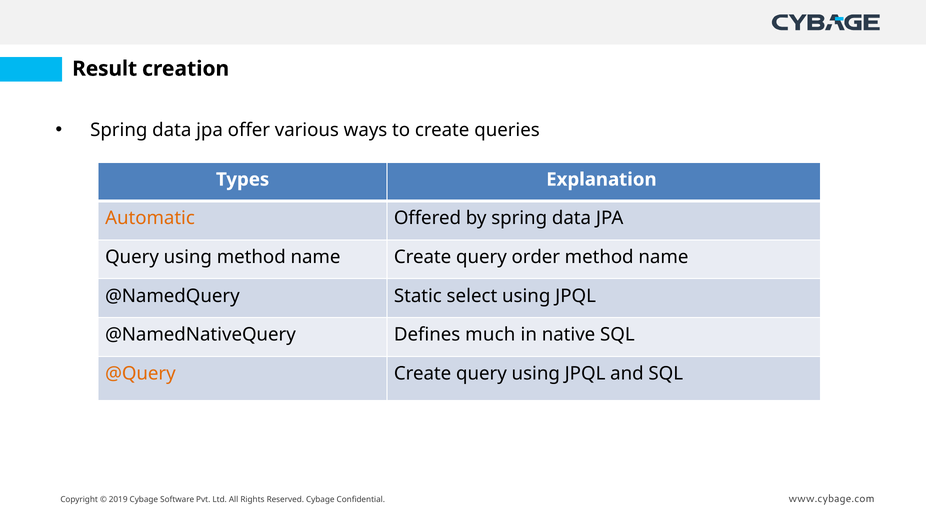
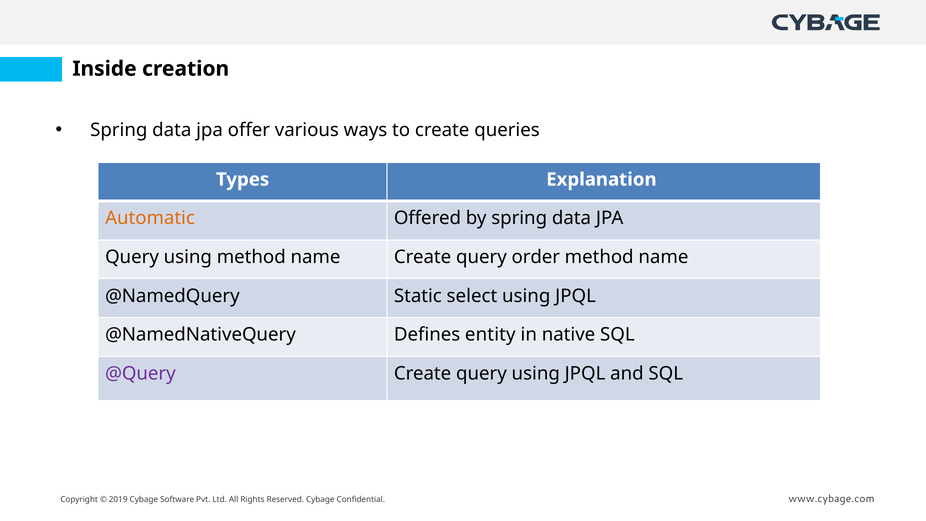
Result: Result -> Inside (105, 69)
much: much -> entity (490, 335)
@Query colour: orange -> purple (140, 374)
